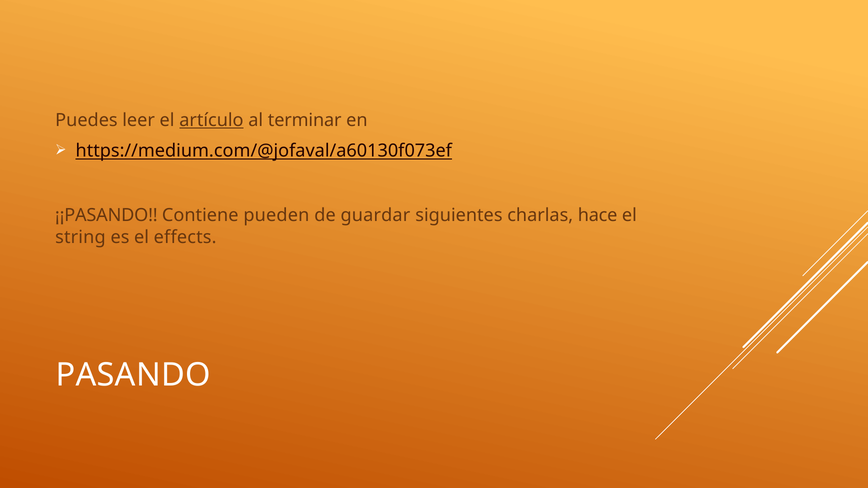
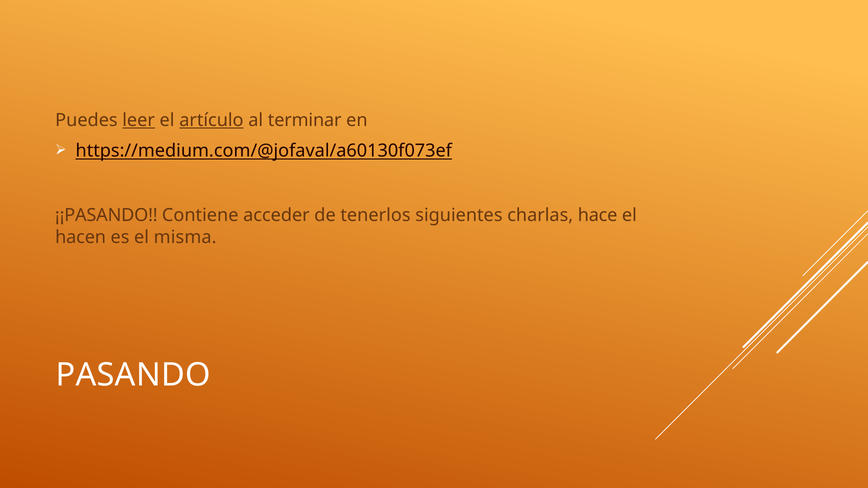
leer underline: none -> present (139, 120)
pueden: pueden -> acceder (276, 216)
guardar: guardar -> tenerlos (375, 216)
string: string -> hacen (81, 237)
effects: effects -> misma (185, 237)
